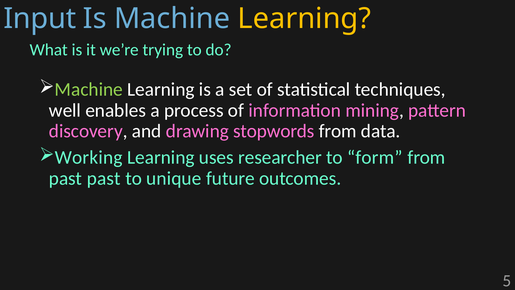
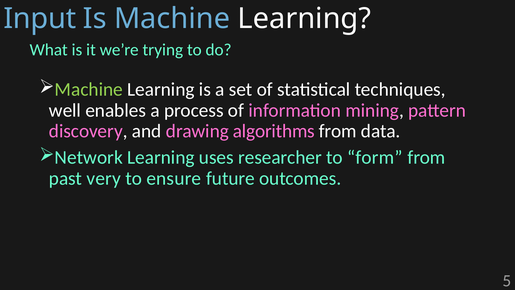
Learning colour: yellow -> white (304, 19)
stopwords: stopwords -> algorithms (274, 131)
Working: Working -> Network (89, 157)
past past: past -> very (104, 178)
unique: unique -> ensure (174, 178)
